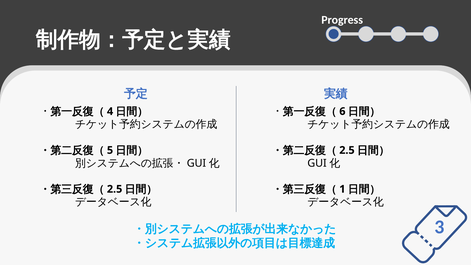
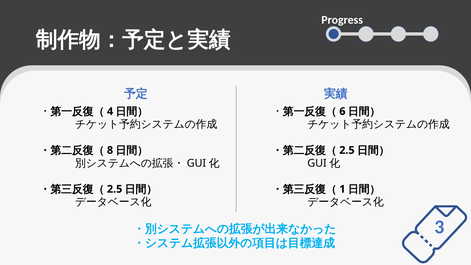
5: 5 -> 8 (110, 150)
